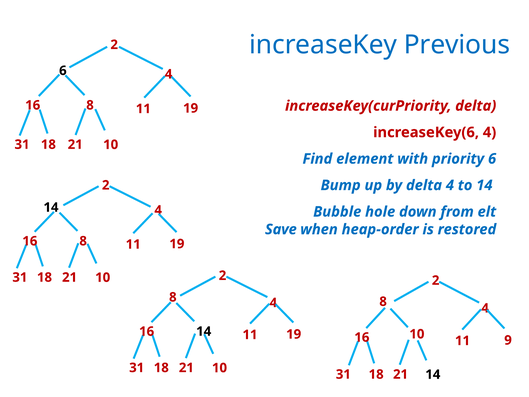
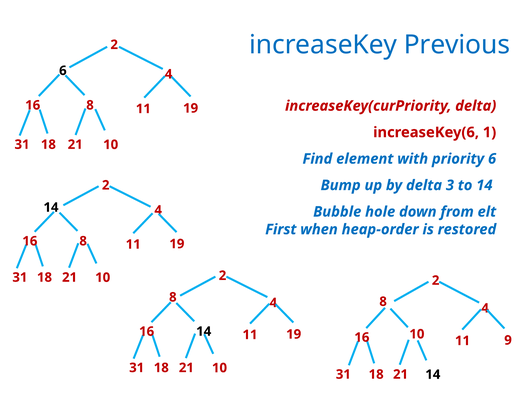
increaseKey(6 4: 4 -> 1 (490, 132)
delta 4: 4 -> 3 (450, 185)
Save: Save -> First (281, 229)
